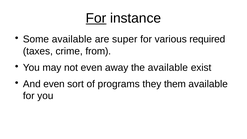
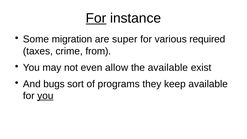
Some available: available -> migration (72, 39)
away: away -> allow (117, 68)
And even: even -> bugs (54, 84)
them: them -> keep (175, 84)
you underline: none -> present (45, 96)
